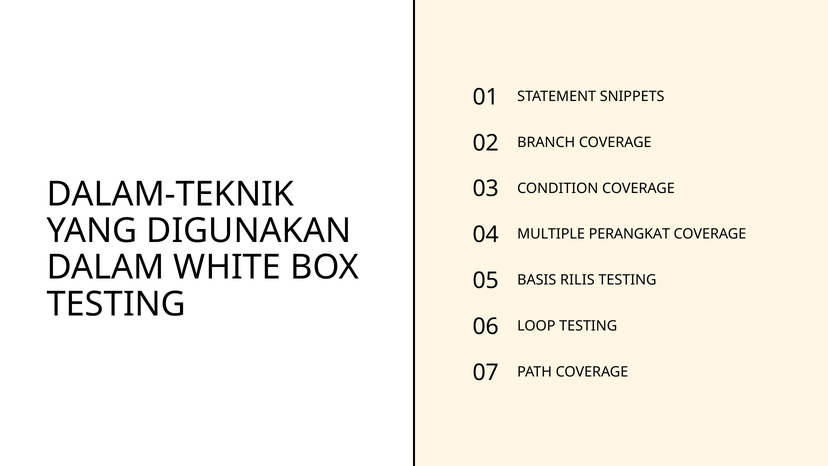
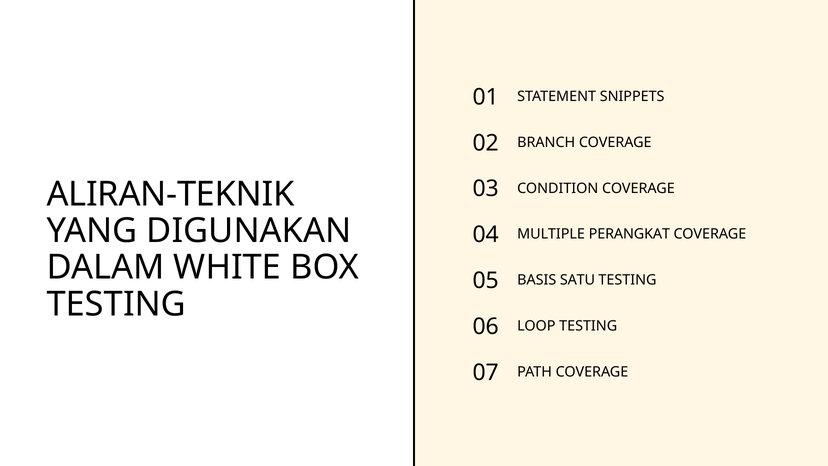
DALAM-TEKNIK: DALAM-TEKNIK -> ALIRAN-TEKNIK (171, 194)
RILIS: RILIS -> SATU (577, 280)
